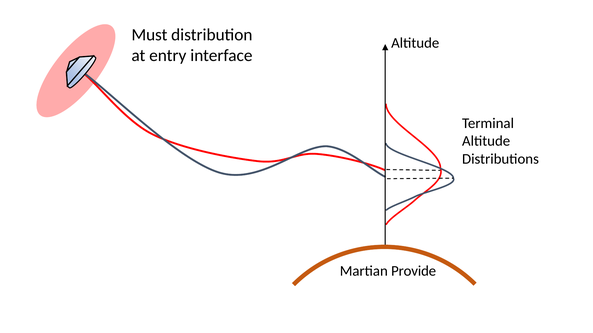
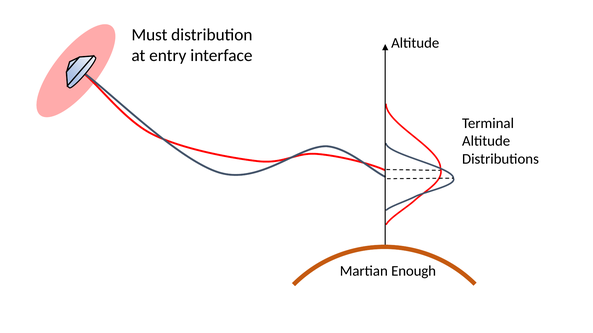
Provide: Provide -> Enough (414, 272)
